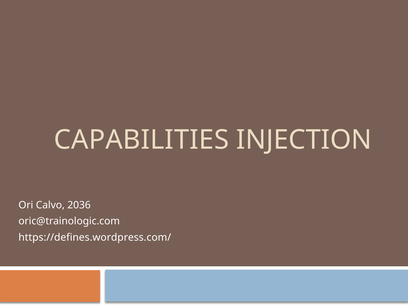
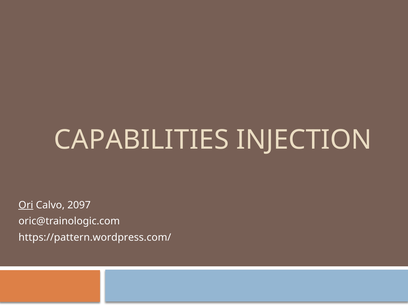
Ori underline: none -> present (26, 205)
2036: 2036 -> 2097 (79, 205)
https://defines.wordpress.com/: https://defines.wordpress.com/ -> https://pattern.wordpress.com/ (95, 237)
